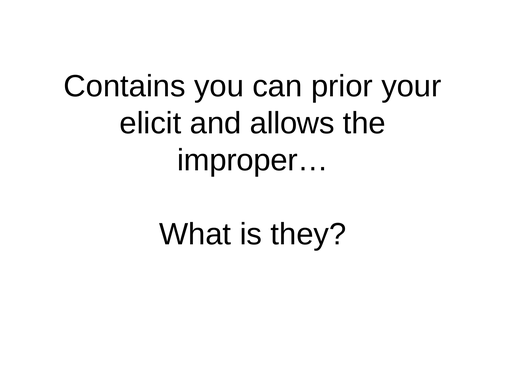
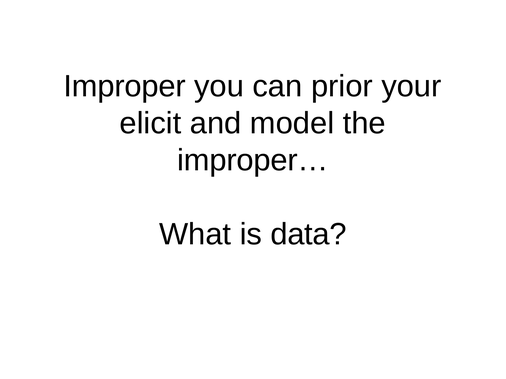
Contains: Contains -> Improper (125, 86)
allows: allows -> model (292, 123)
they: they -> data (309, 235)
